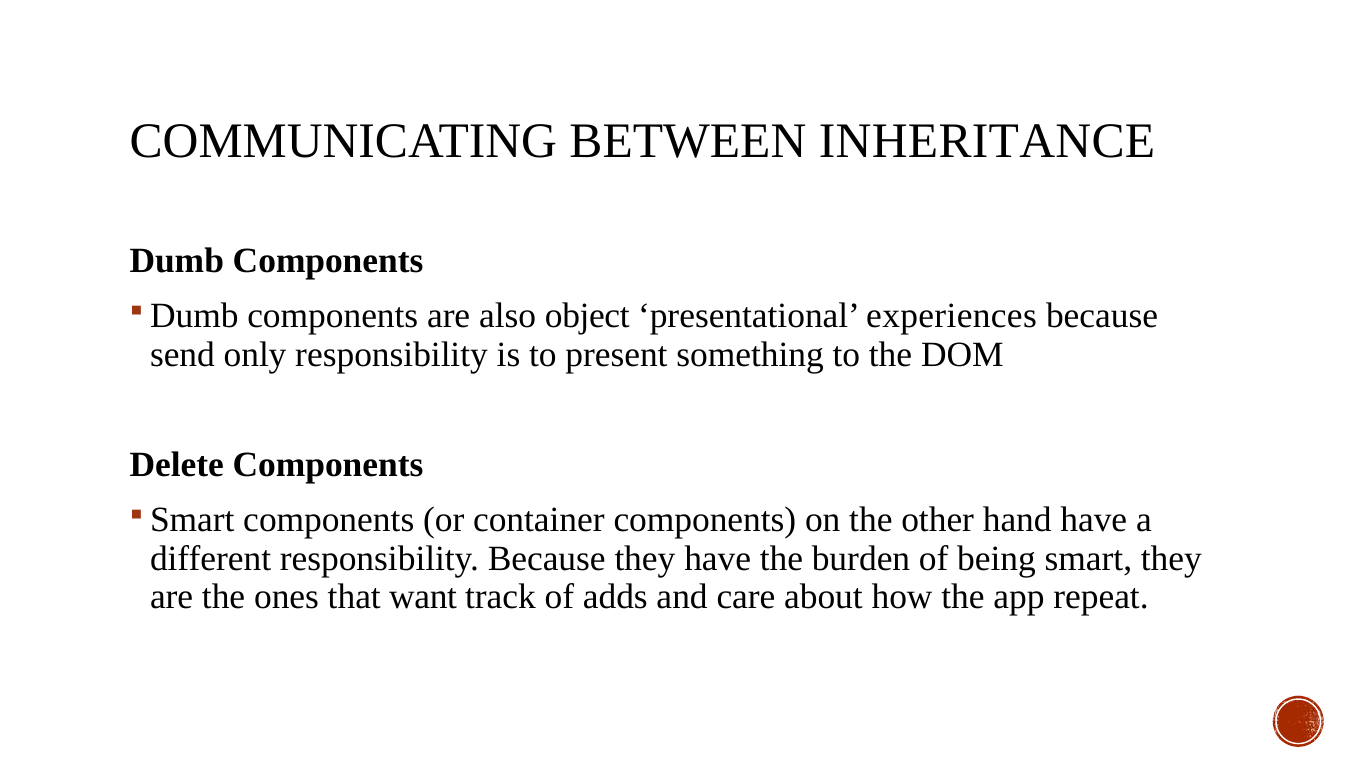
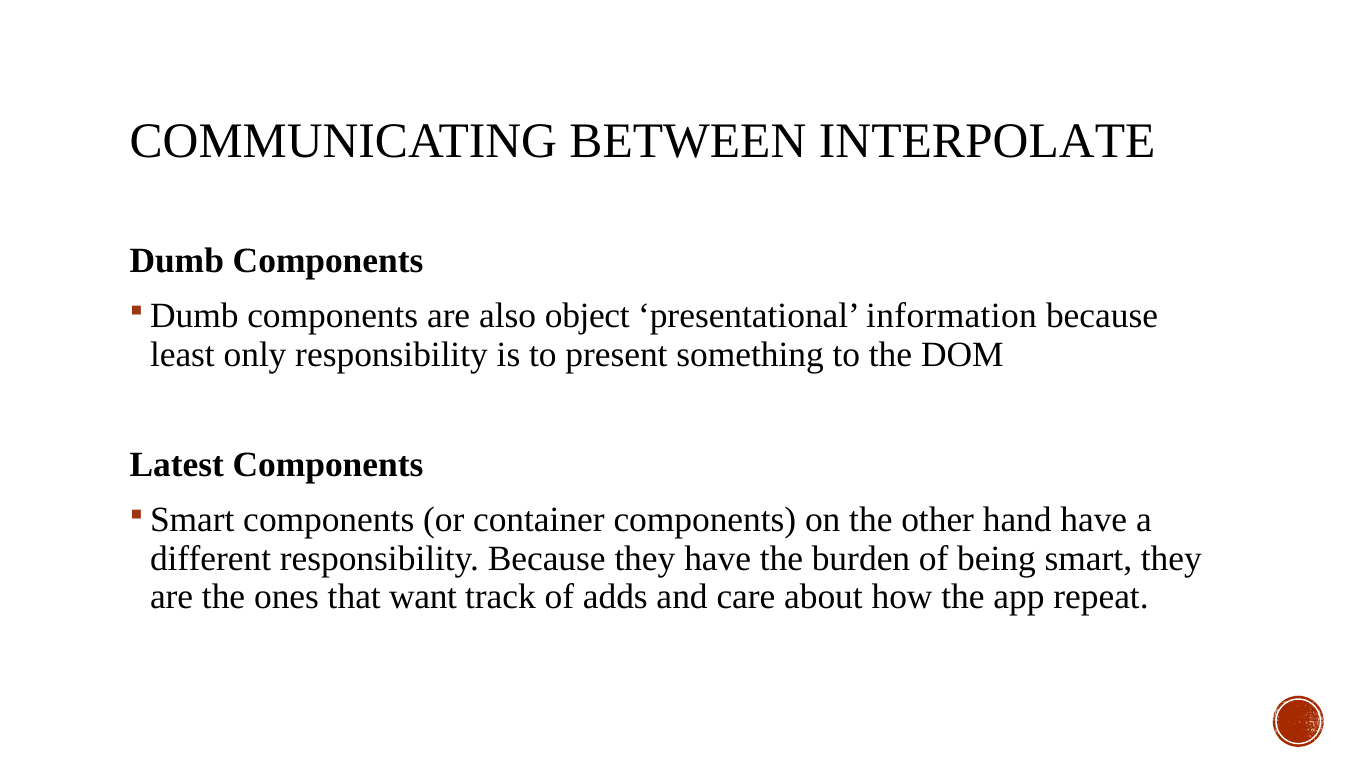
INHERITANCE: INHERITANCE -> INTERPOLATE (987, 141)
experiences: experiences -> information (952, 316)
send: send -> least (182, 354)
Delete: Delete -> Latest (177, 465)
